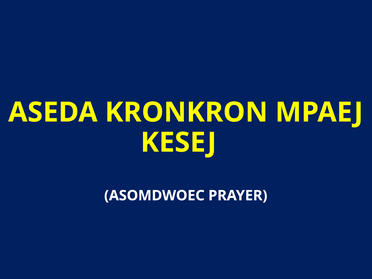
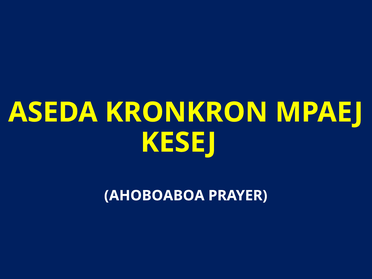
ASOMDWOEC: ASOMDWOEC -> AHOBOABOA (154, 196)
